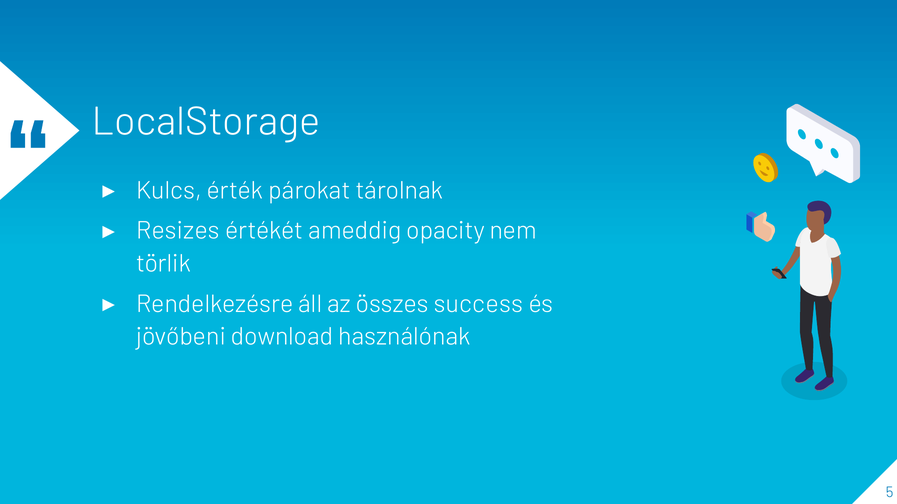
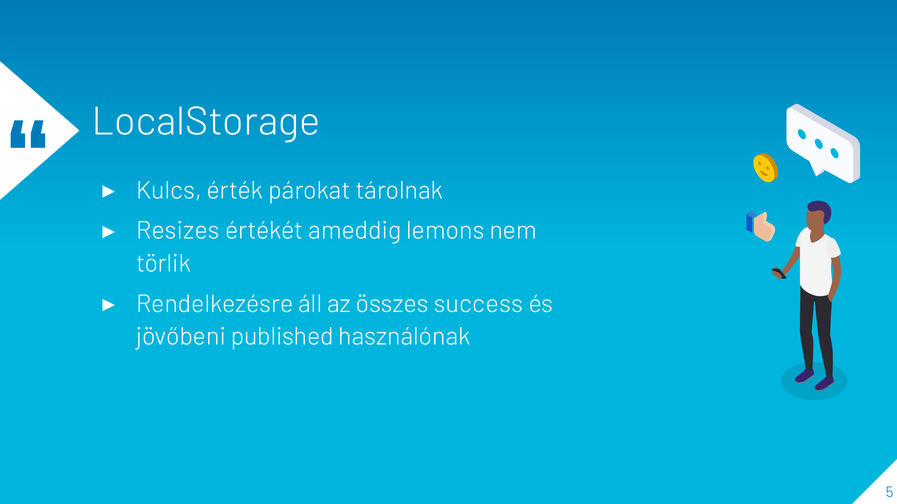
opacity: opacity -> lemons (445, 231)
download: download -> published (282, 337)
